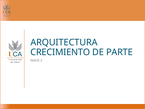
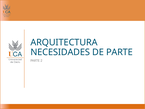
CRECIMIENTO: CRECIMIENTO -> NECESIDADES (60, 52)
